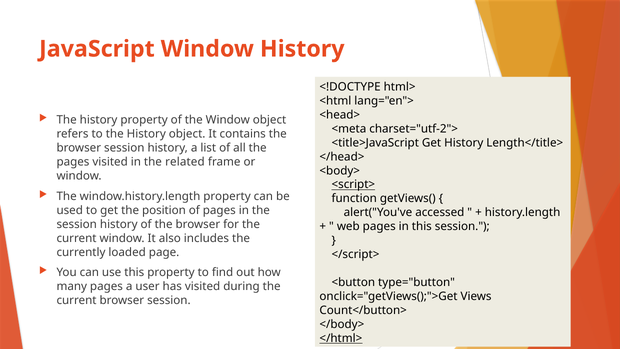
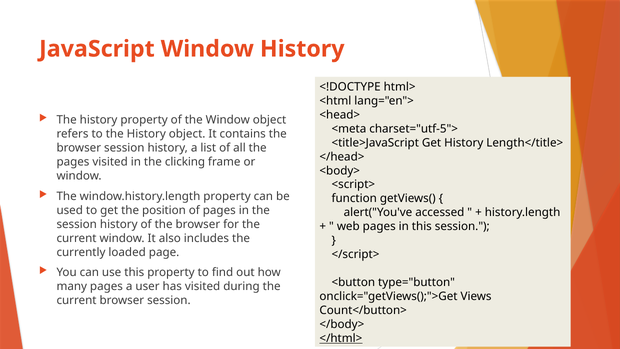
charset="utf-2">: charset="utf-2"> -> charset="utf-5"> (414, 129)
related: related -> clicking (185, 162)
<script> underline: present -> none (353, 185)
